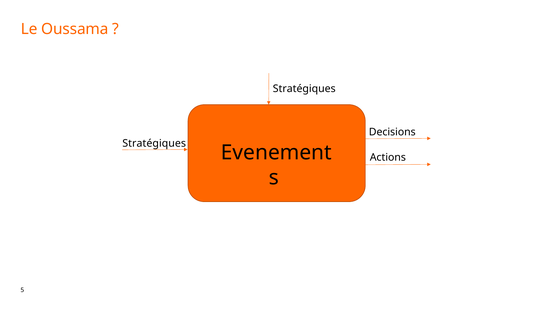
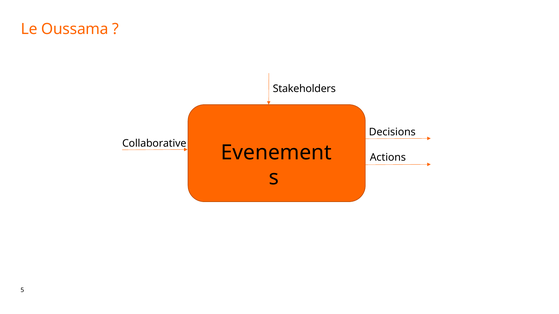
Stratégiques: Stratégiques -> Stakeholders (304, 89)
Stratégiques: Stratégiques -> Collaborative (154, 144)
